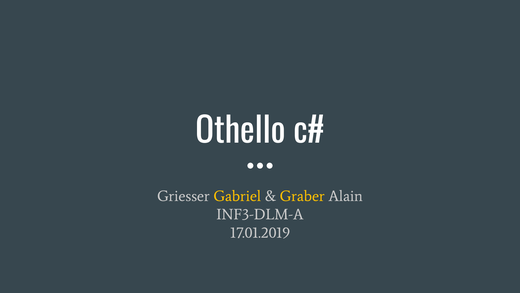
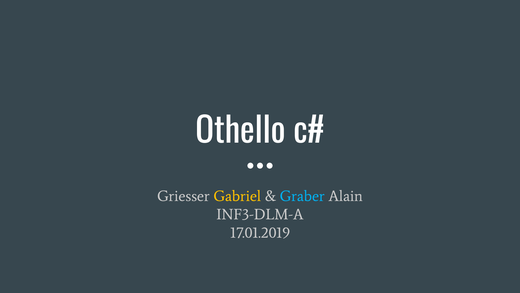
Graber colour: yellow -> light blue (302, 196)
